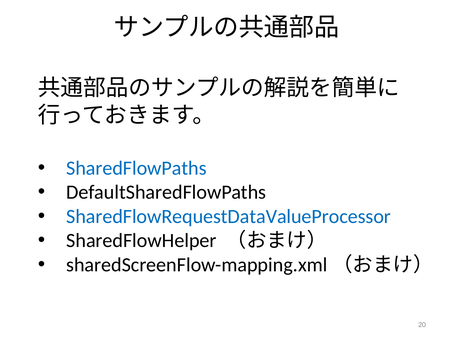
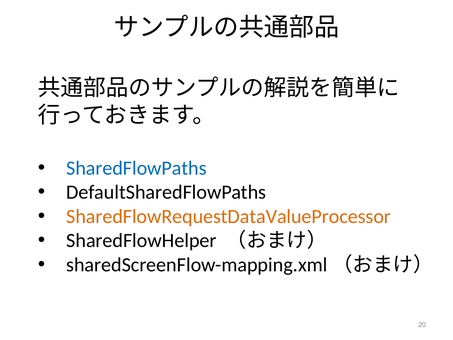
SharedFlowRequestDataValueProcessor colour: blue -> orange (229, 216)
